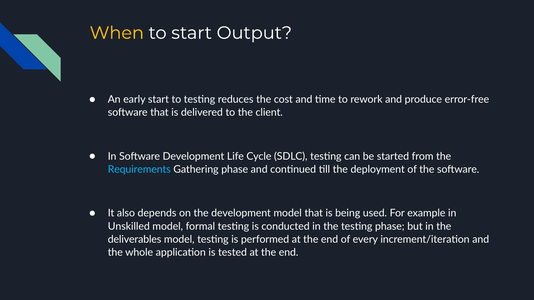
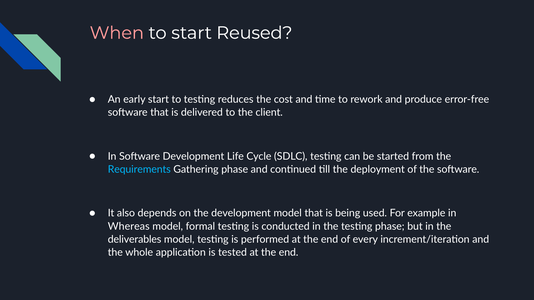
When colour: yellow -> pink (117, 33)
Output: Output -> Reused (254, 33)
Unskilled: Unskilled -> Whereas (129, 227)
